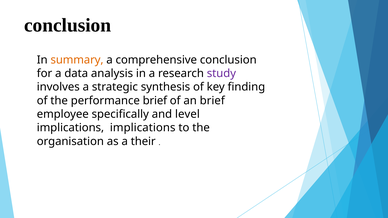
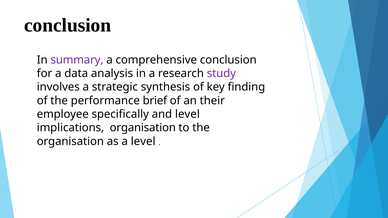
summary colour: orange -> purple (77, 60)
an brief: brief -> their (212, 101)
implications implications: implications -> organisation (143, 128)
a their: their -> level (143, 141)
